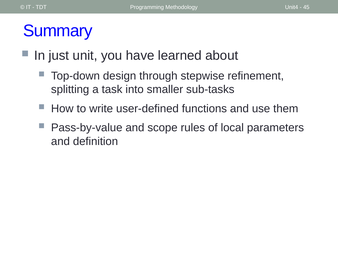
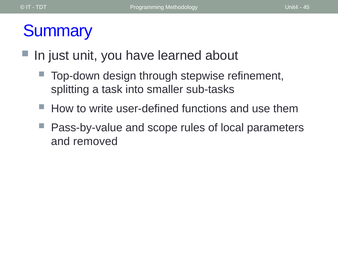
definition: definition -> removed (95, 141)
